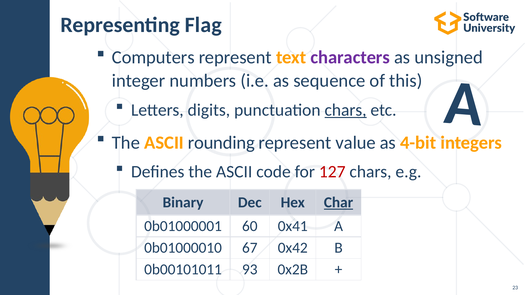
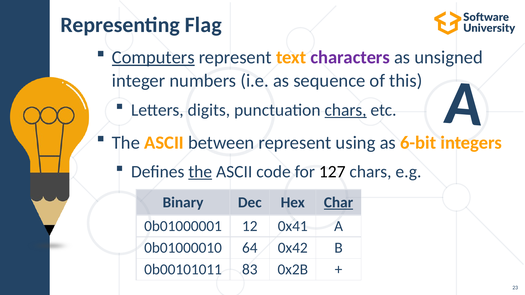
Computers underline: none -> present (153, 57)
rounding: rounding -> between (221, 143)
value: value -> using (356, 143)
4-bit: 4-bit -> 6-bit (418, 143)
the underline: none -> present (200, 172)
127 colour: red -> black (332, 172)
60: 60 -> 12 (250, 226)
67: 67 -> 64 (250, 248)
93: 93 -> 83 (250, 270)
